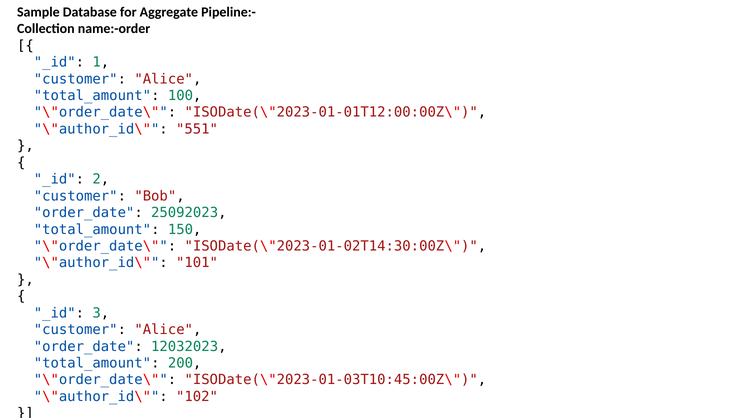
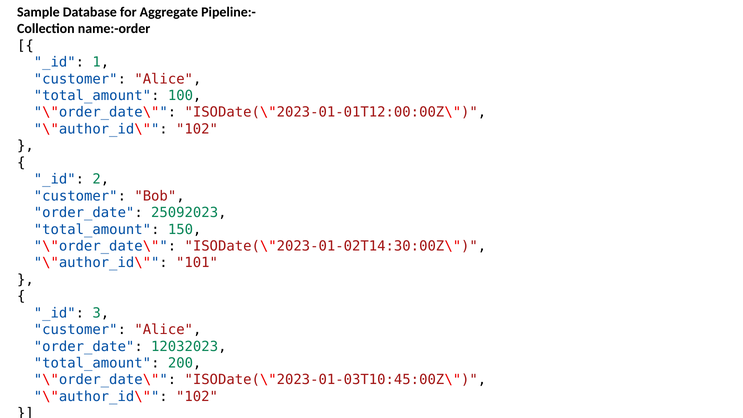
551: 551 -> 102 (197, 129)
